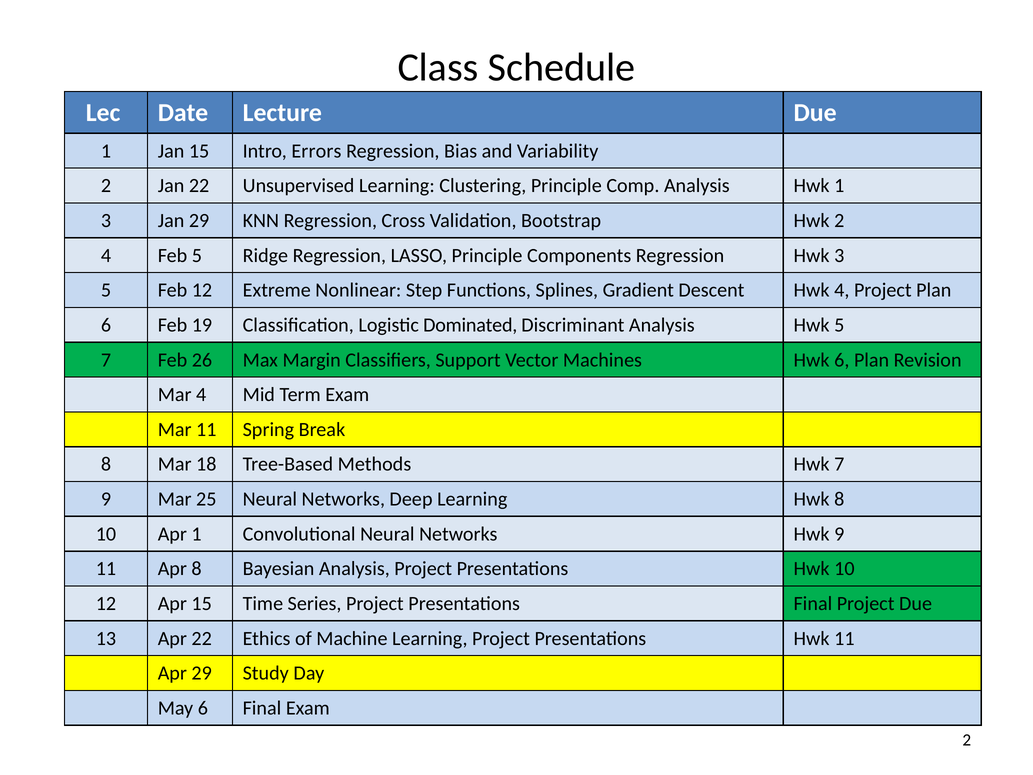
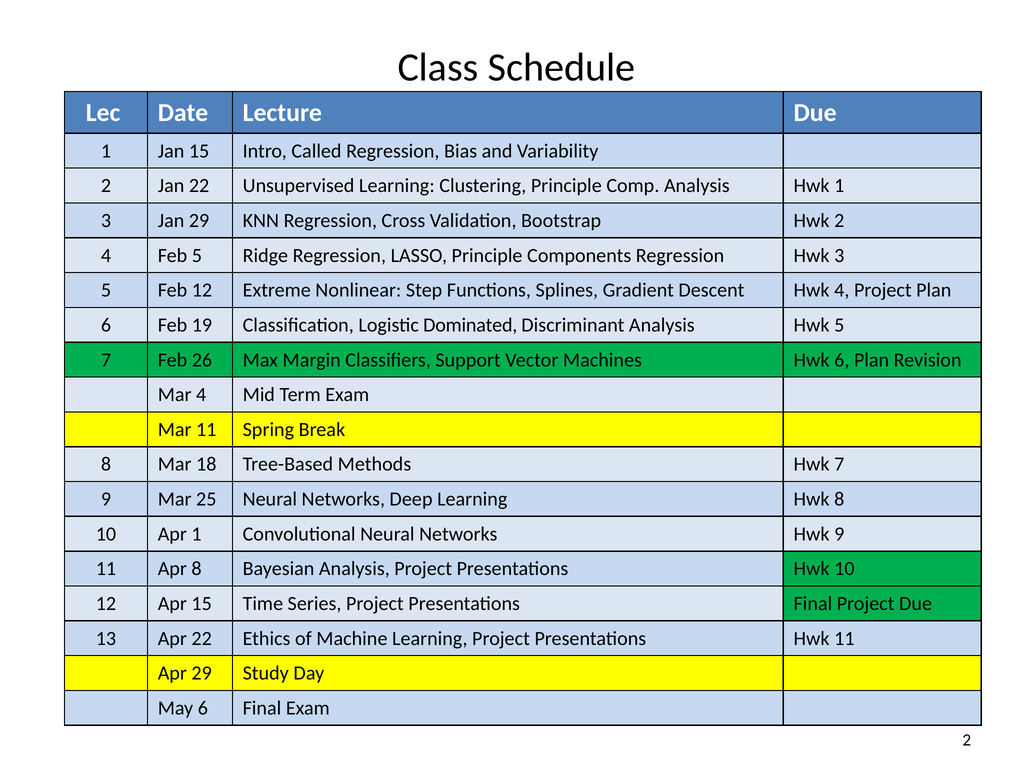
Errors: Errors -> Called (316, 151)
